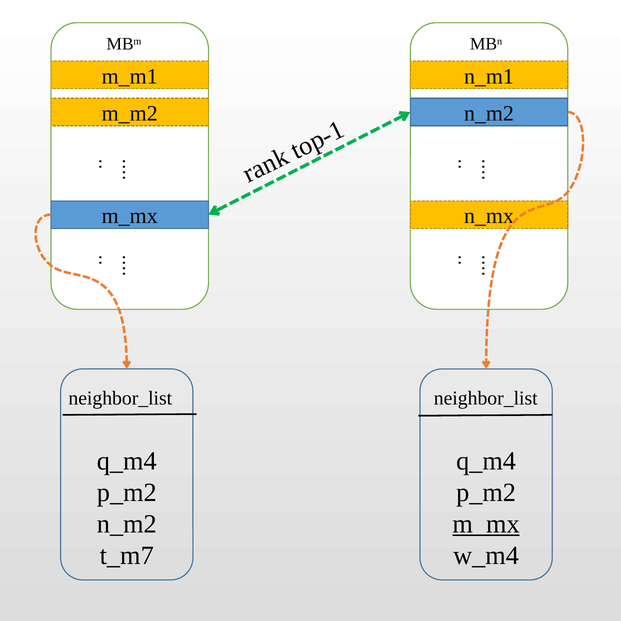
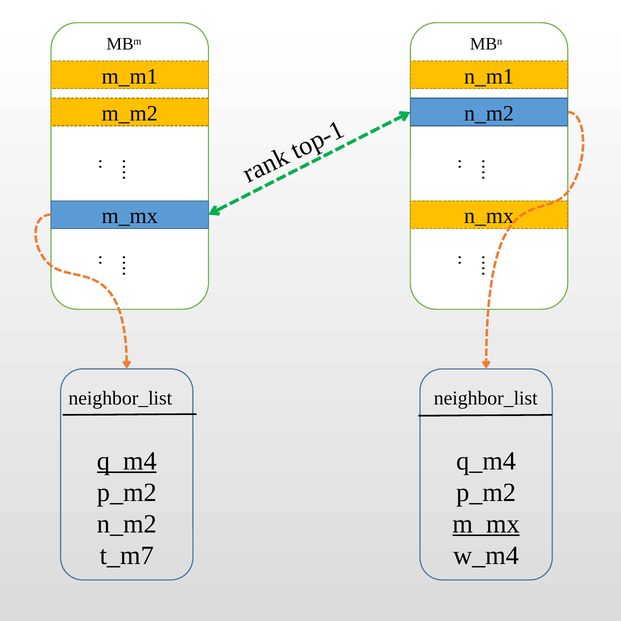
q_m4 underline: none -> present (127, 461)
